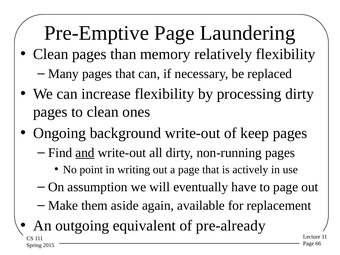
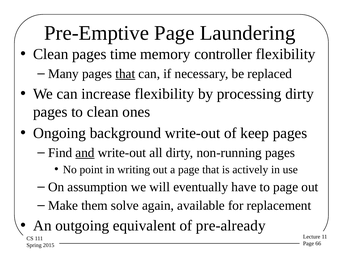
than: than -> time (123, 54)
relatively: relatively -> controller (223, 54)
that underline: none -> present (125, 74)
aside: aside -> solve (125, 206)
